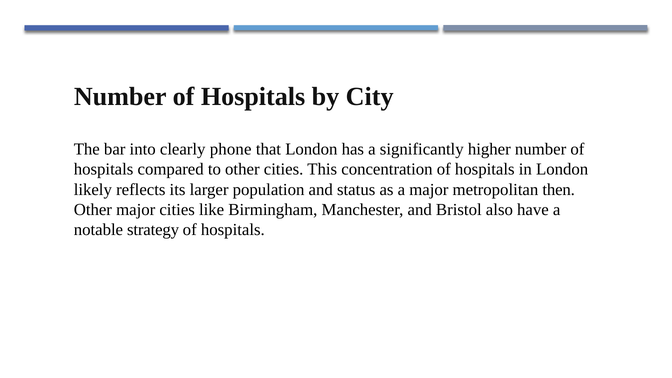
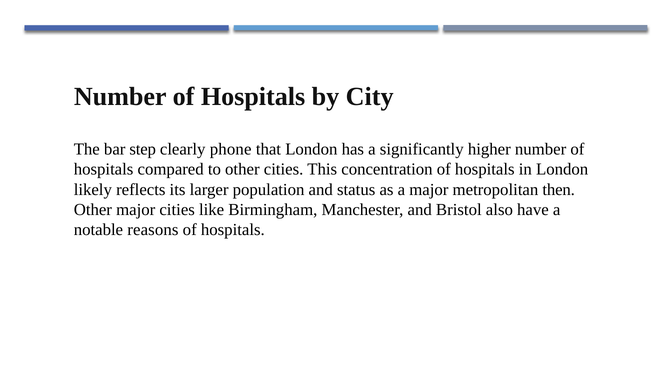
into: into -> step (143, 149)
strategy: strategy -> reasons (153, 230)
